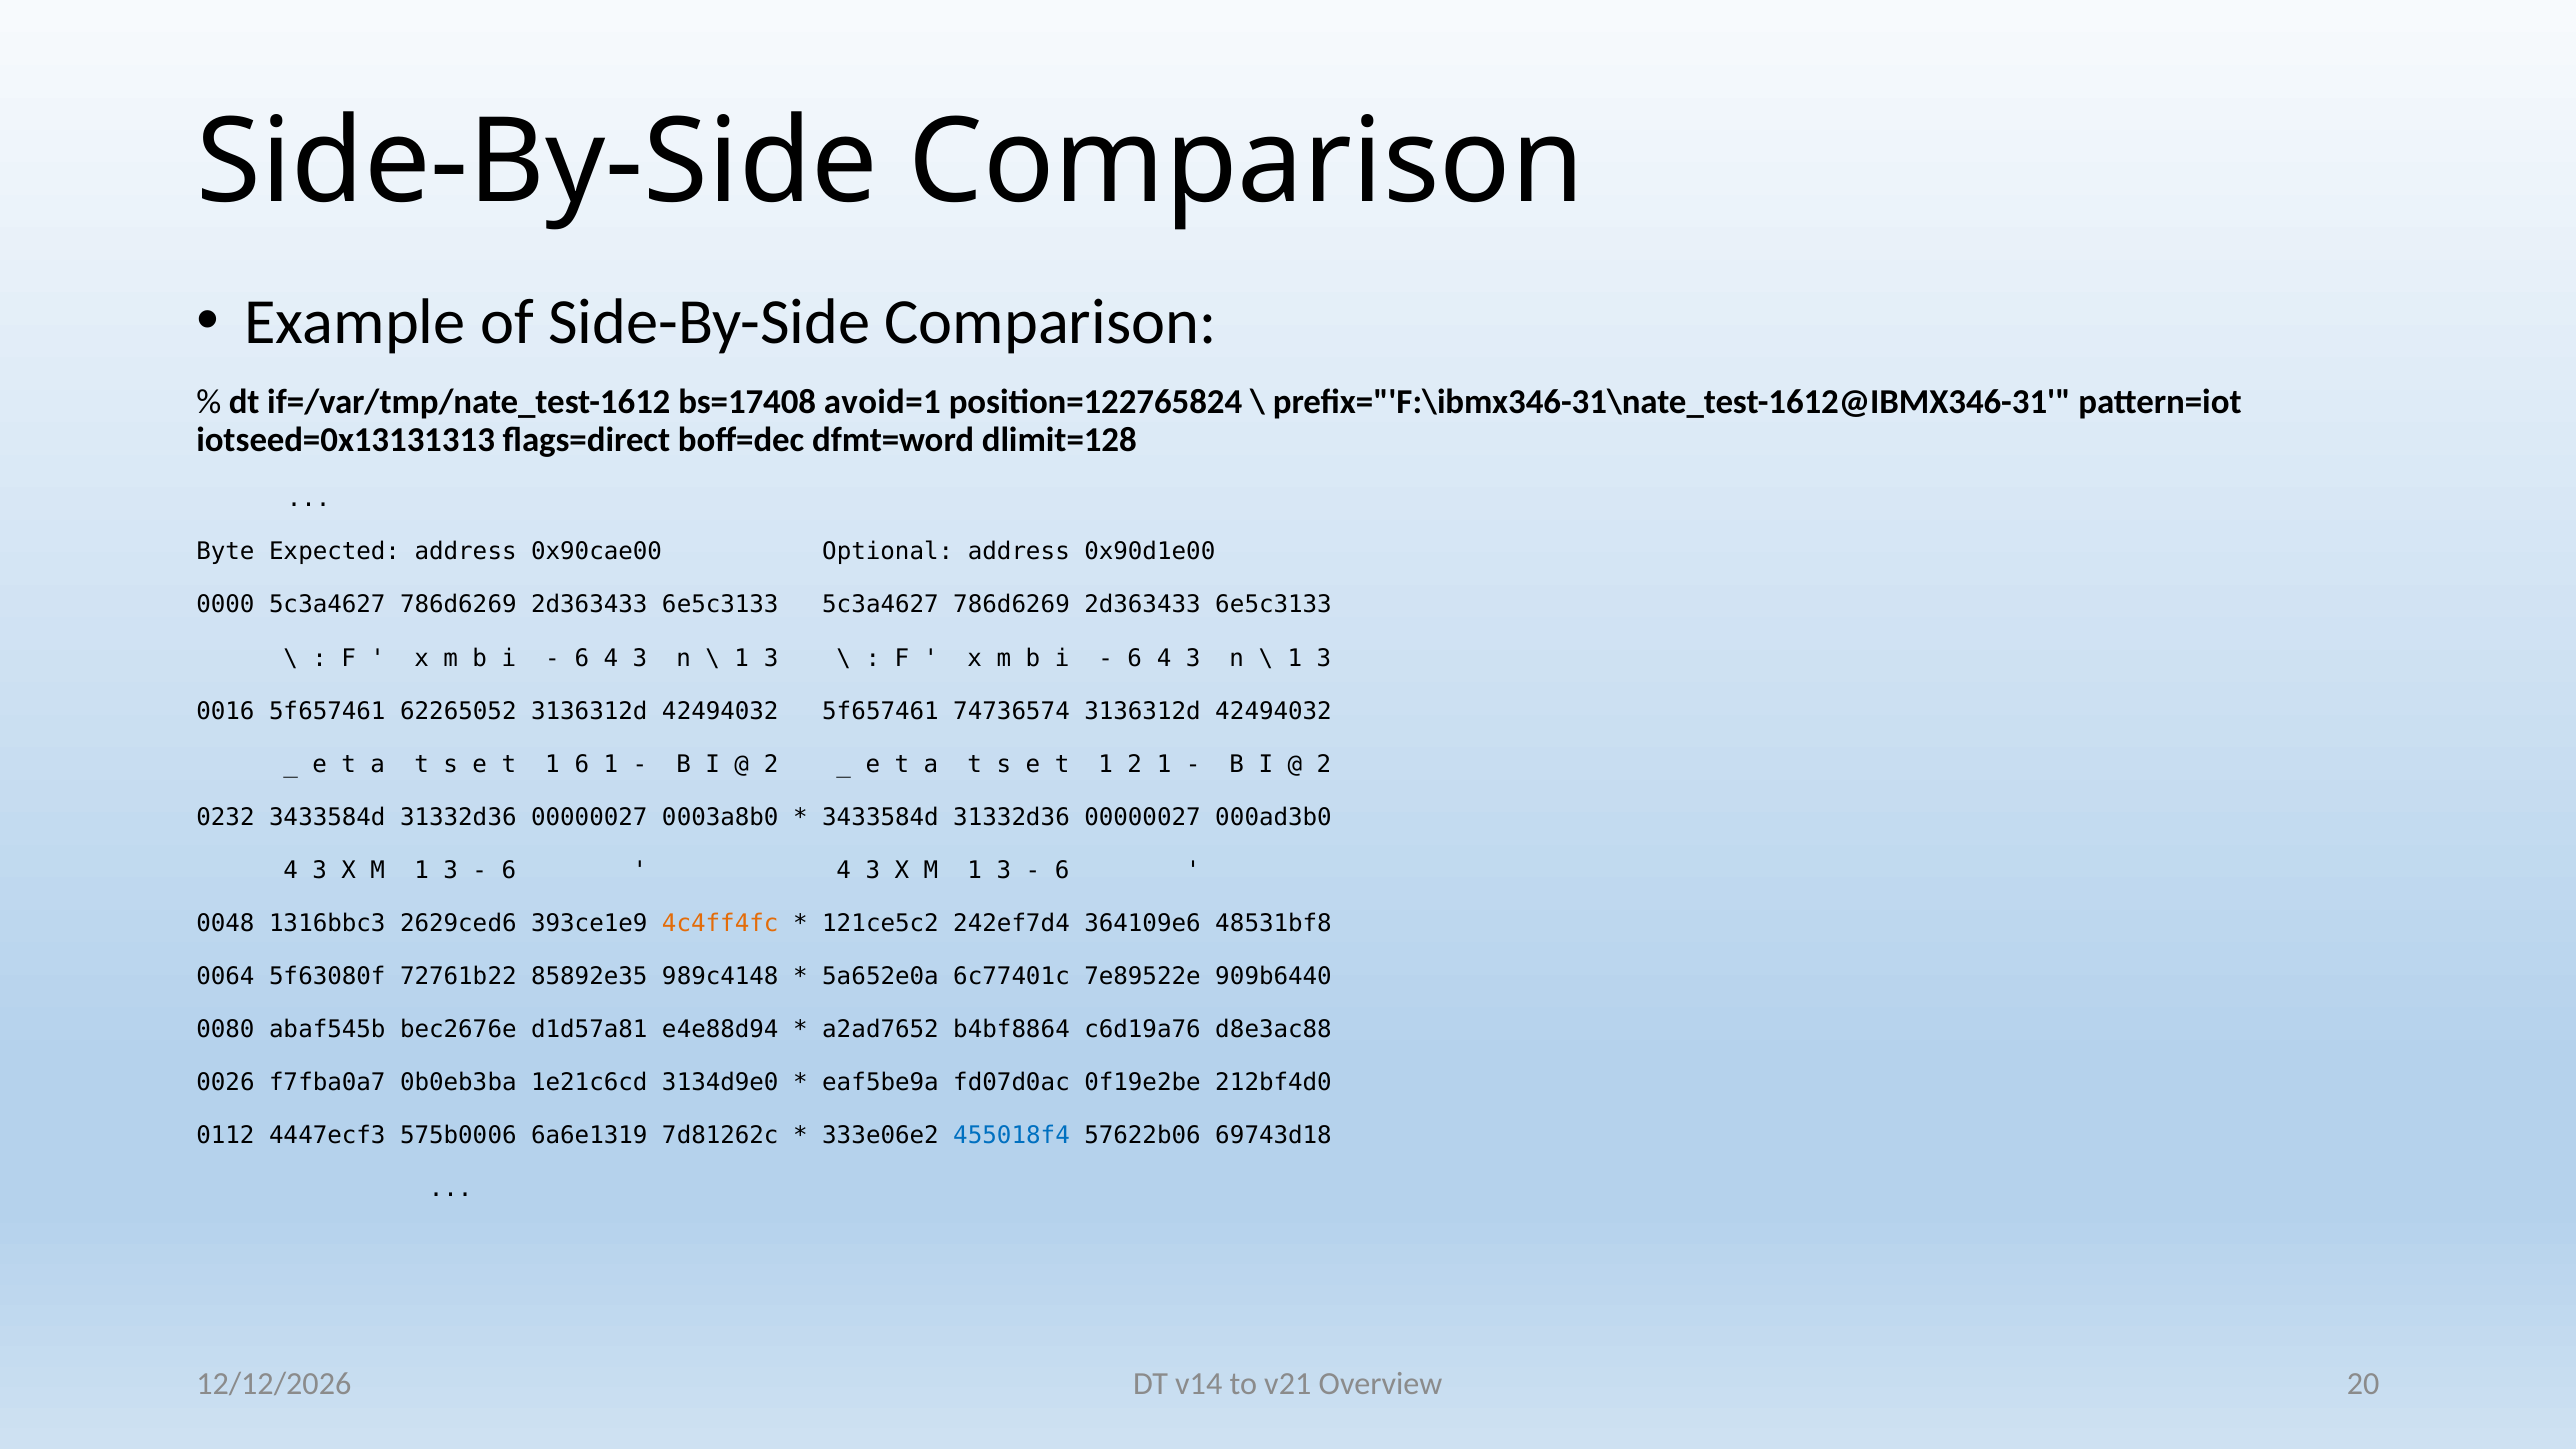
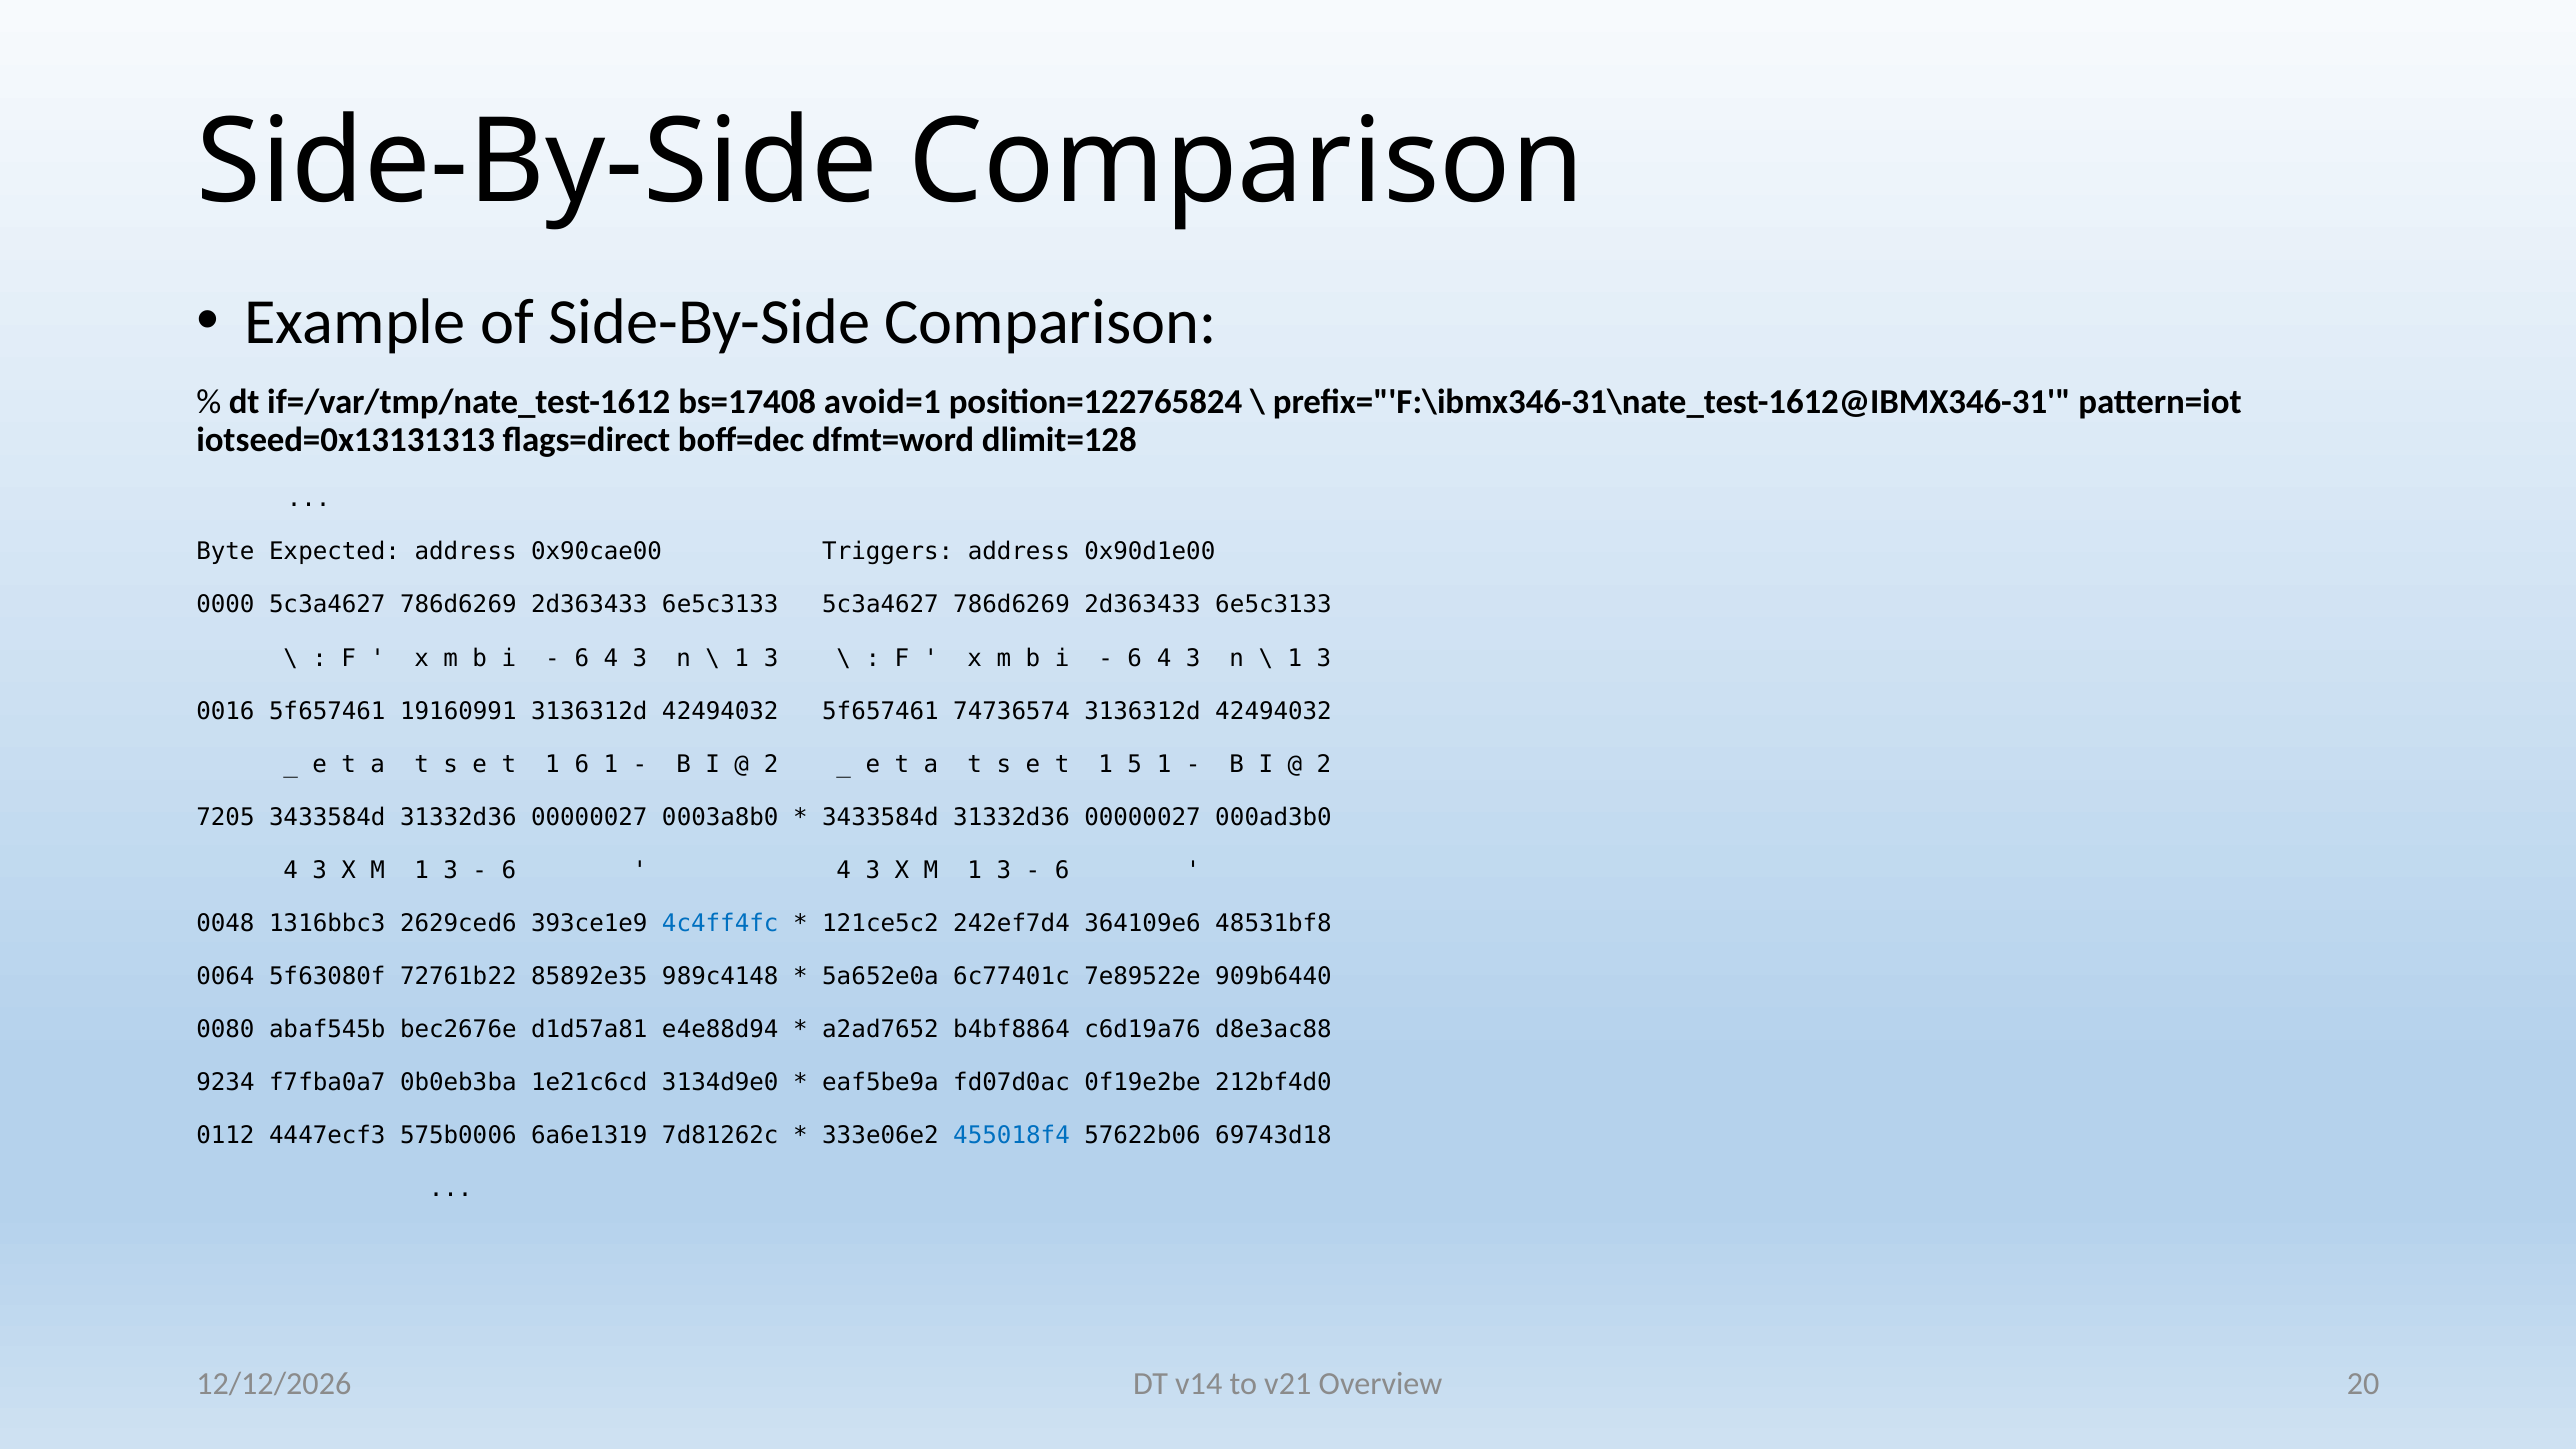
Optional: Optional -> Triggers (888, 552)
62265052: 62265052 -> 19160991 (458, 711)
1 2: 2 -> 5 (1135, 764)
0232: 0232 -> 7205 (225, 817)
4c4ff4fc colour: orange -> blue (720, 923)
0026: 0026 -> 9234 (225, 1082)
